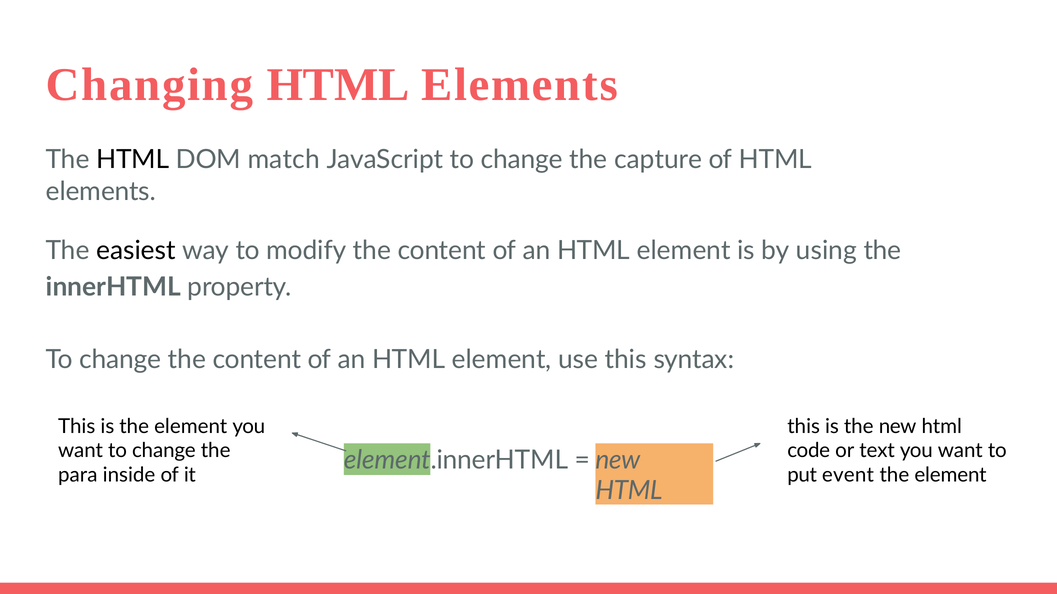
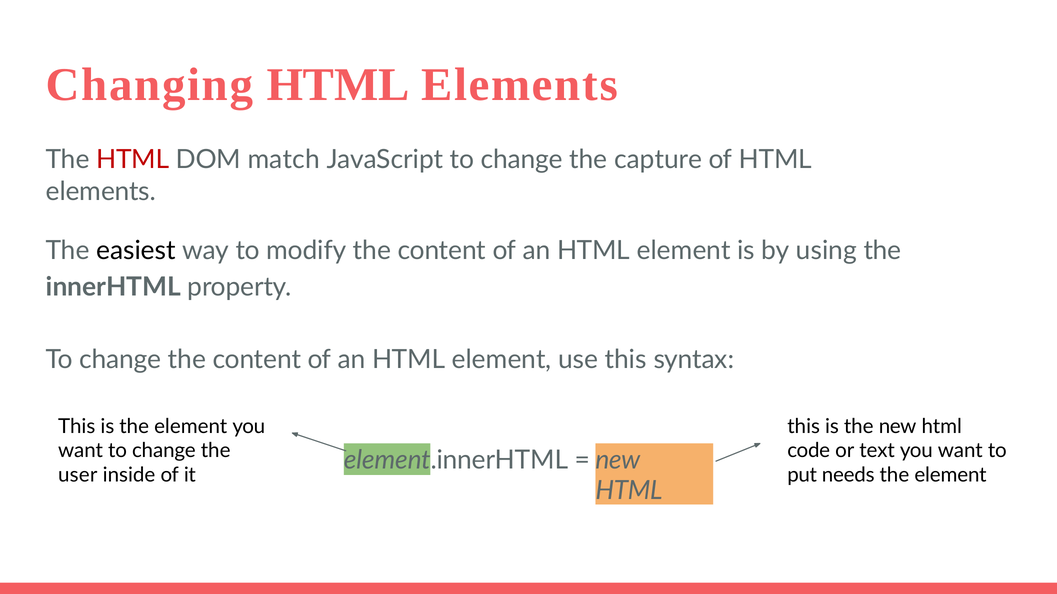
HTML colour: black -> red (133, 160)
para: para -> user (78, 475)
event: event -> needs (848, 475)
